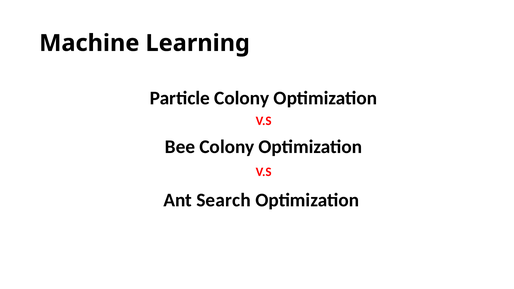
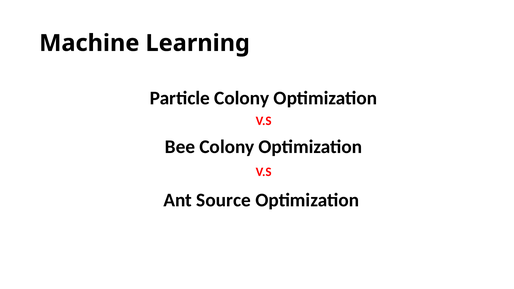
Search: Search -> Source (224, 200)
